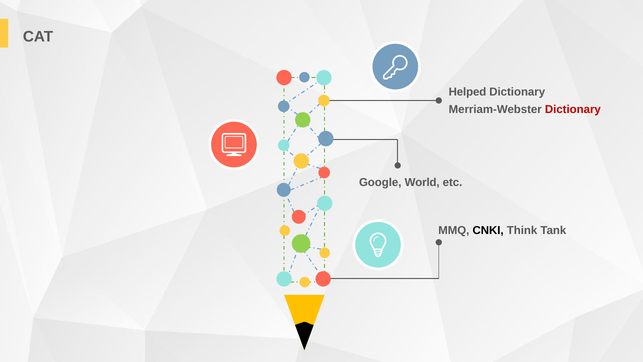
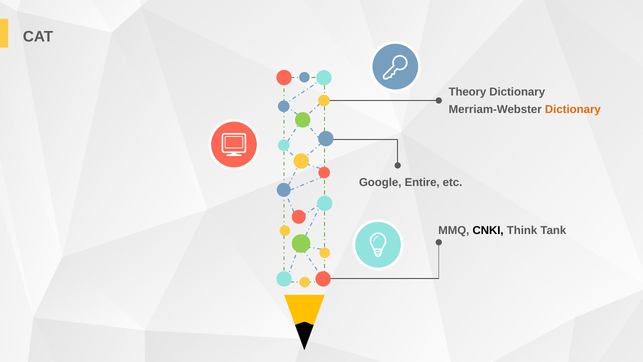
Helped: Helped -> Theory (467, 92)
Dictionary colour: red -> orange (573, 110)
World: World -> Entire (422, 183)
